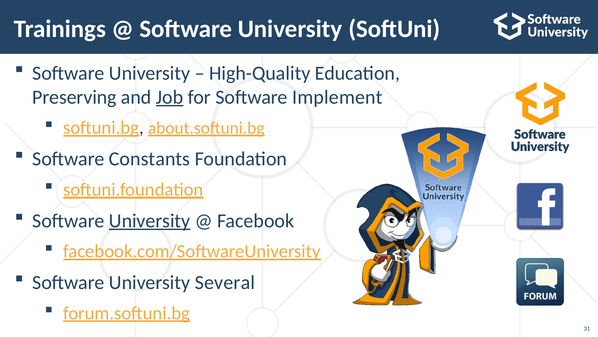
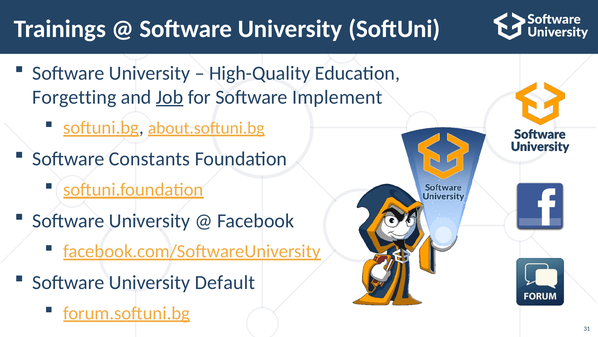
Preserving: Preserving -> Forgetting (74, 97)
University underline: present -> none (150, 220)
Several: Several -> Default (225, 282)
